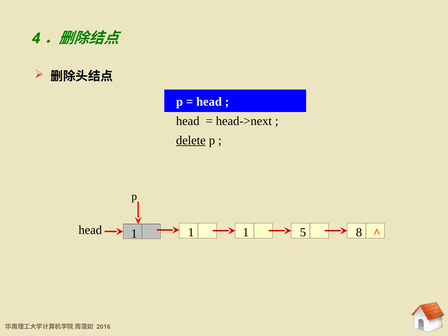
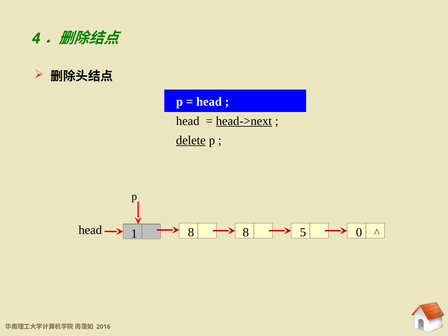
head->next underline: none -> present (244, 121)
head 1: 1 -> 8 (246, 232)
8: 8 -> 0 (359, 232)
1 1: 1 -> 8 (191, 232)
